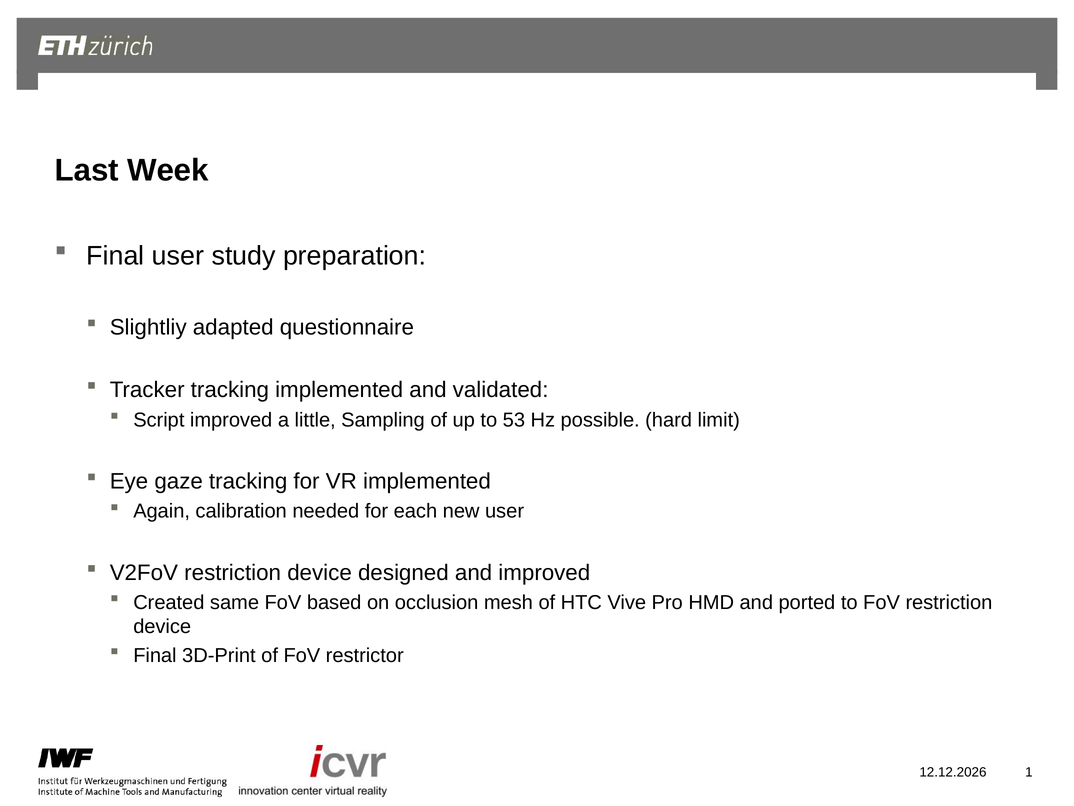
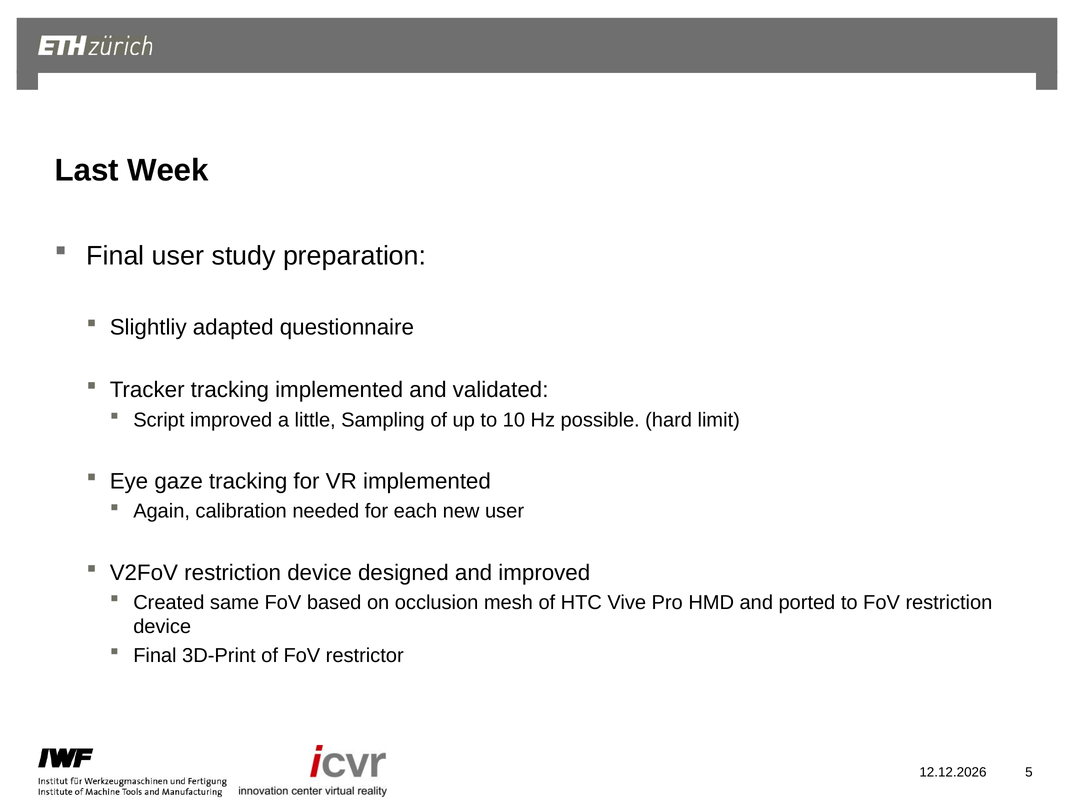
53: 53 -> 10 (514, 420)
1: 1 -> 5 (1029, 772)
